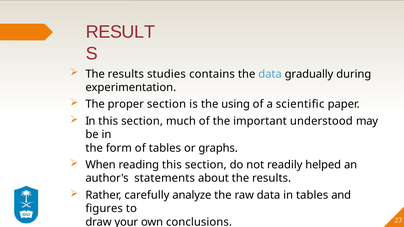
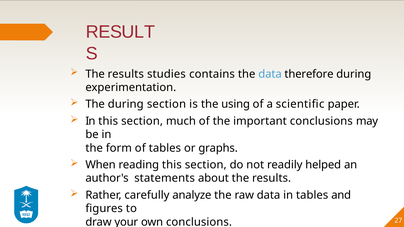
gradually: gradually -> therefore (309, 74)
The proper: proper -> during (126, 104)
important understood: understood -> conclusions (321, 121)
